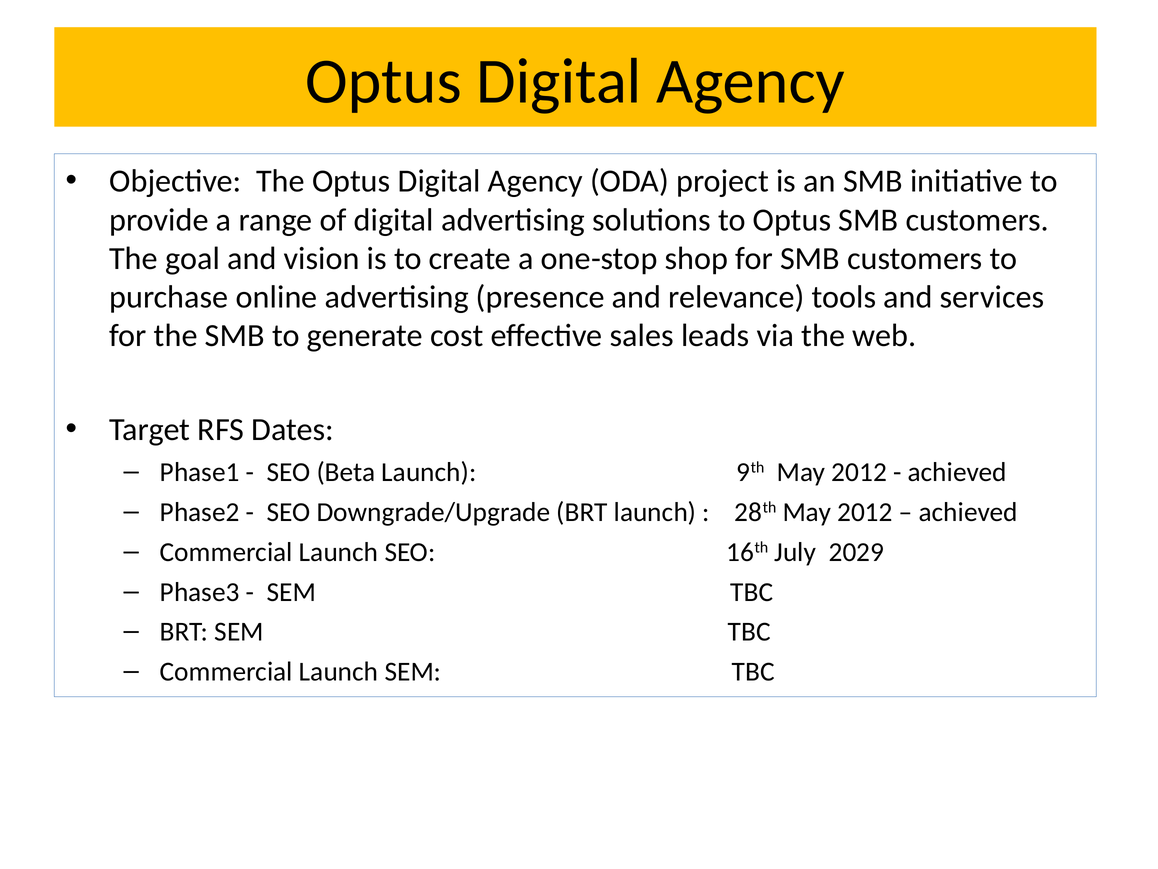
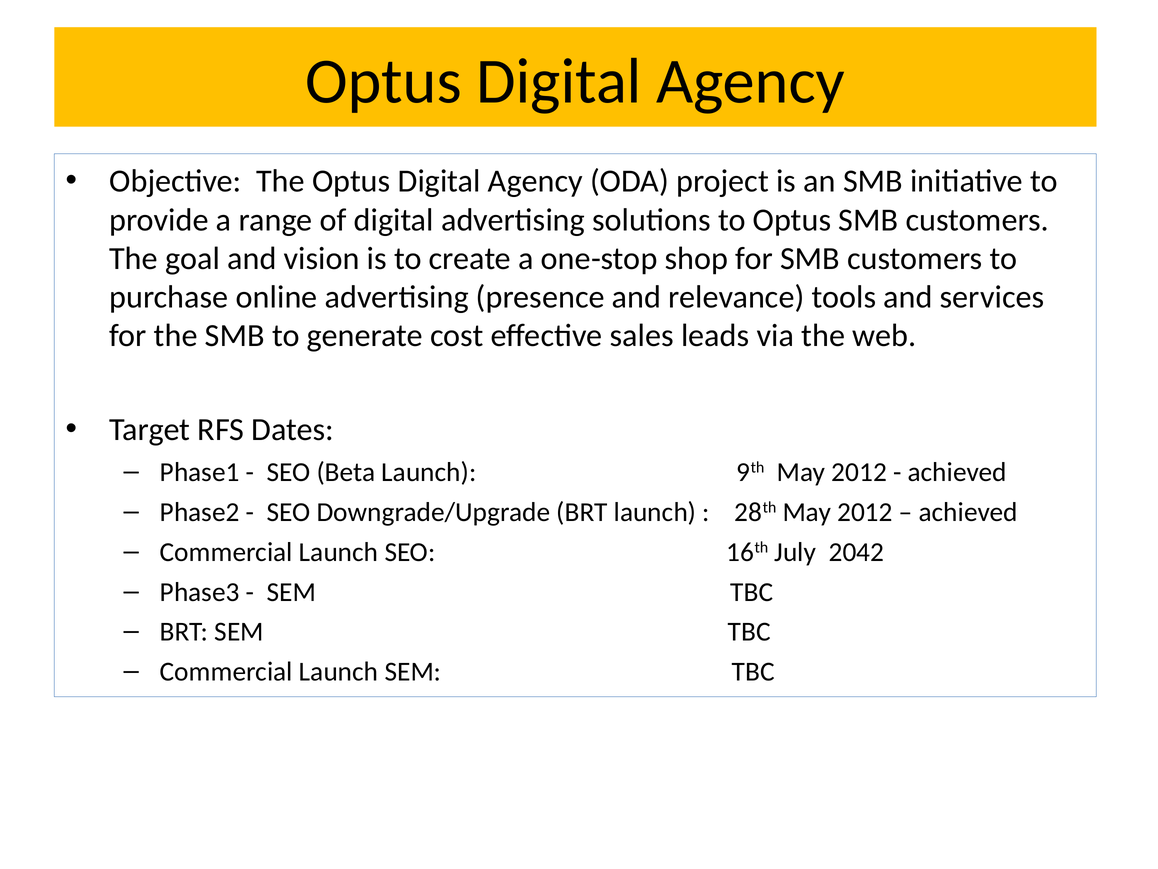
2029: 2029 -> 2042 (856, 552)
